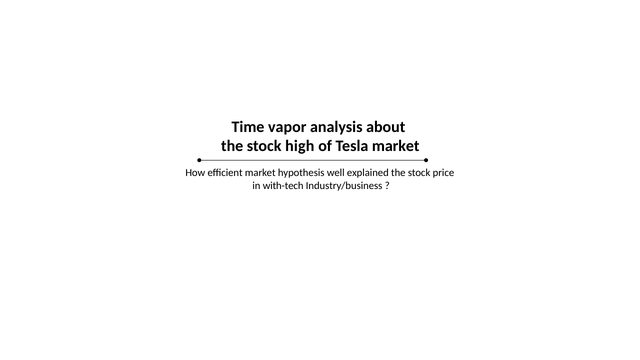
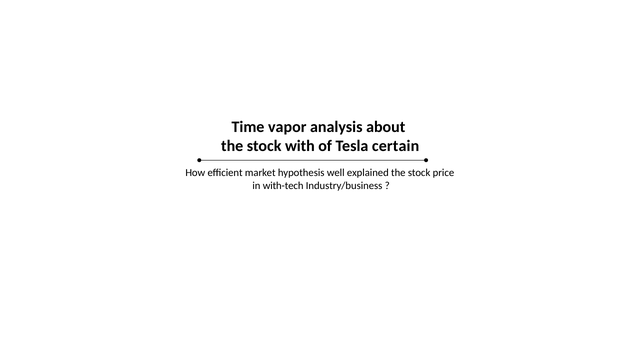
high: high -> with (300, 146)
Tesla market: market -> certain (396, 146)
